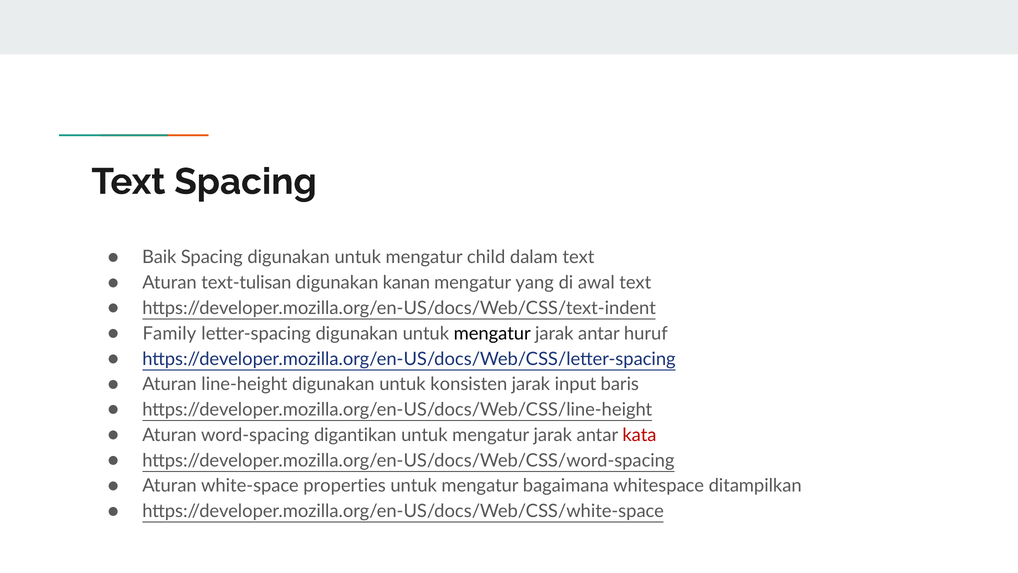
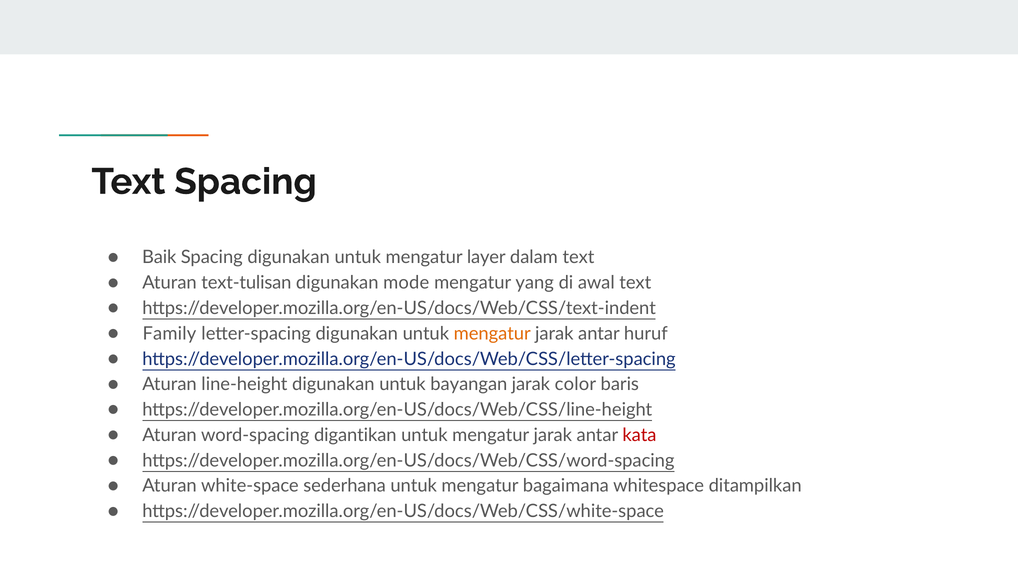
child: child -> layer (486, 257)
kanan: kanan -> mode (406, 283)
mengatur colour: black -> orange (492, 333)
konsisten: konsisten -> bayangan (469, 384)
input: input -> color (575, 384)
properties: properties -> sederhana (345, 486)
